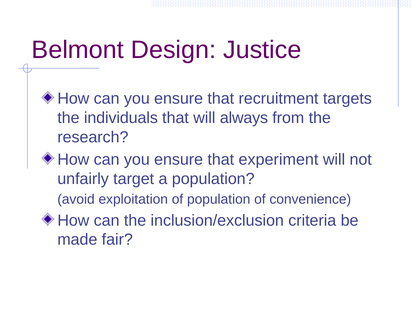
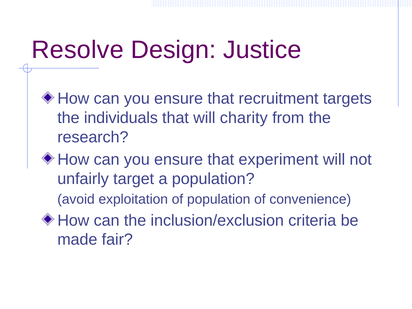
Belmont: Belmont -> Resolve (78, 50)
always: always -> charity (244, 118)
